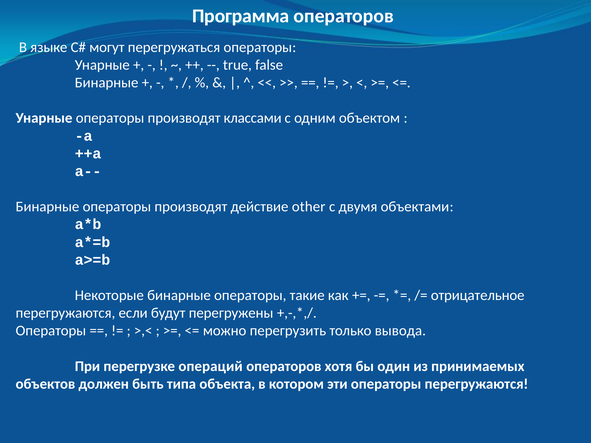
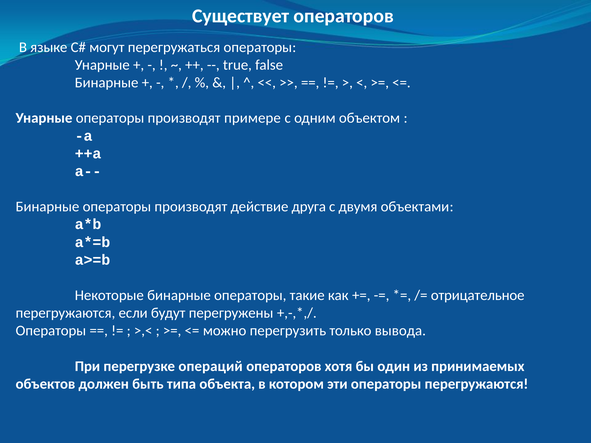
Программа: Программа -> Существует (241, 16)
классами: классами -> примере (252, 118)
other: other -> друга (309, 207)
